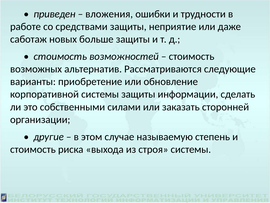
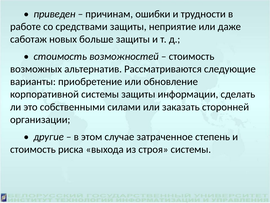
вложения: вложения -> причинам (109, 14)
называемую: называемую -> затраченное (165, 136)
